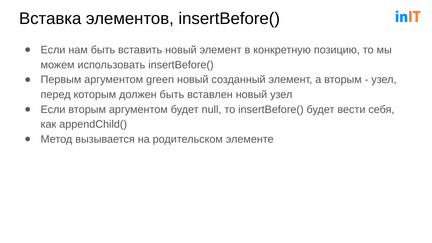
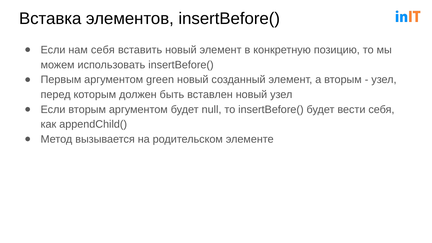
нам быть: быть -> себя (103, 50)
